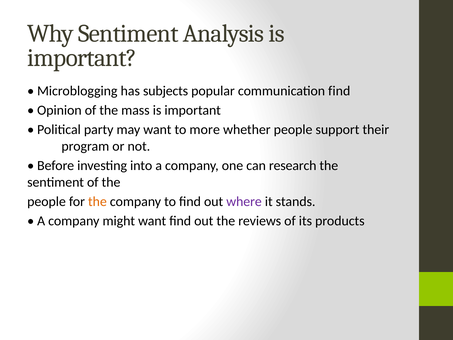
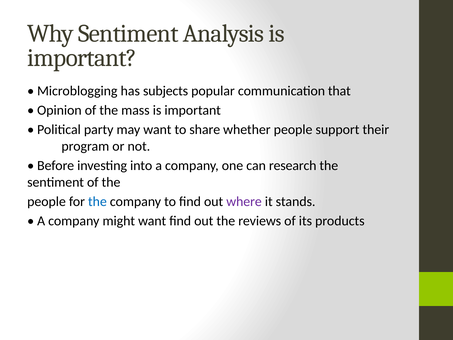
communication find: find -> that (339, 91)
more: more -> share (205, 129)
the colour: orange -> blue (97, 201)
